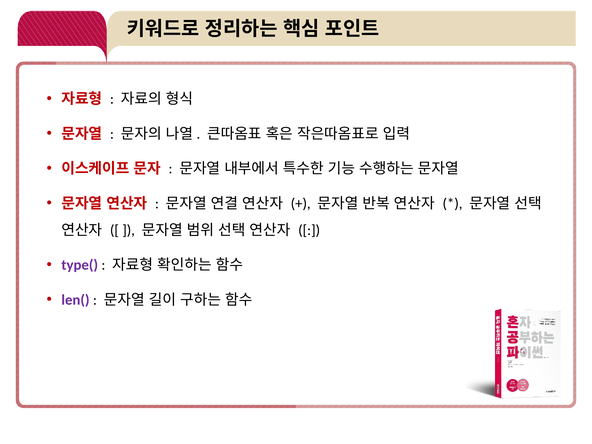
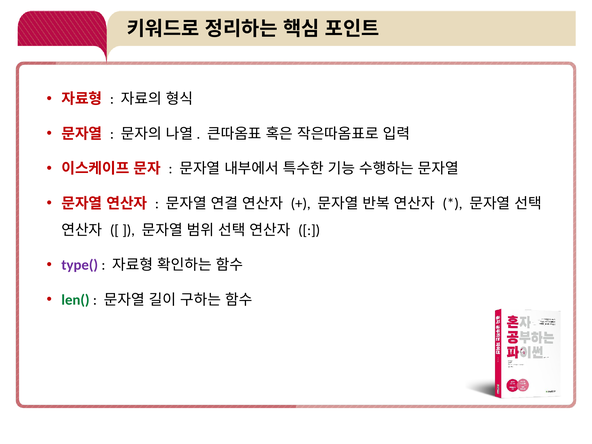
len( colour: purple -> green (75, 300)
